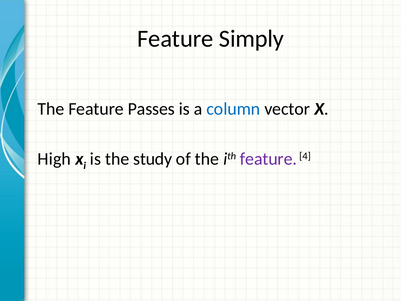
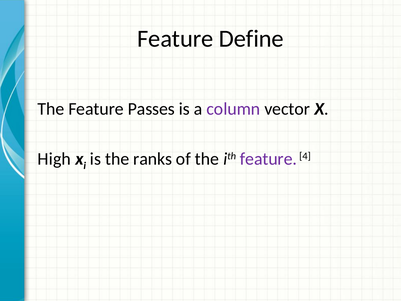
Simply: Simply -> Define (251, 39)
column colour: blue -> purple (233, 109)
study: study -> ranks (153, 159)
